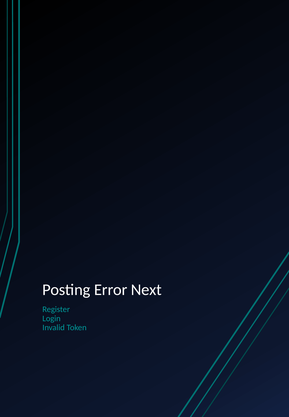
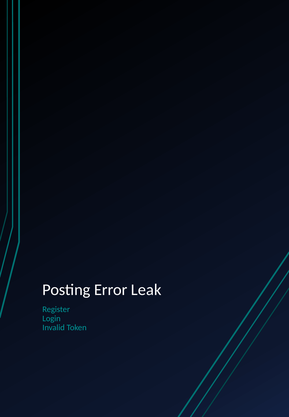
Next: Next -> Leak (146, 290)
